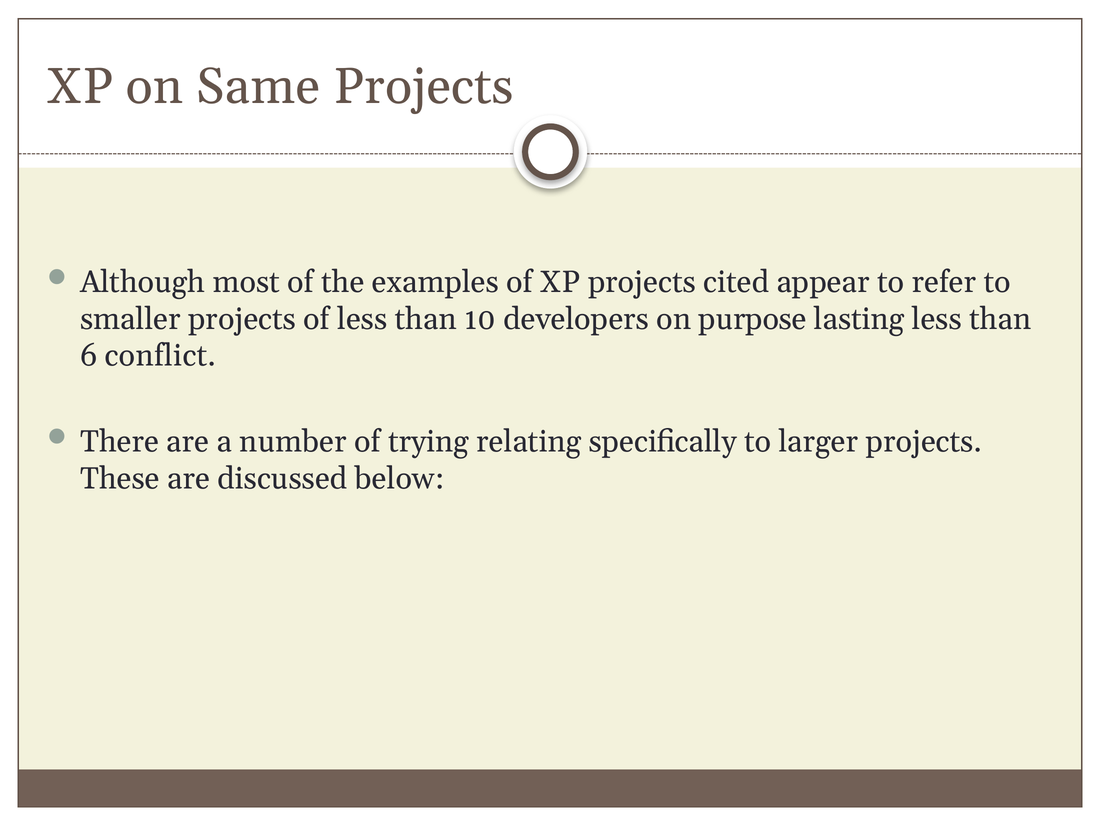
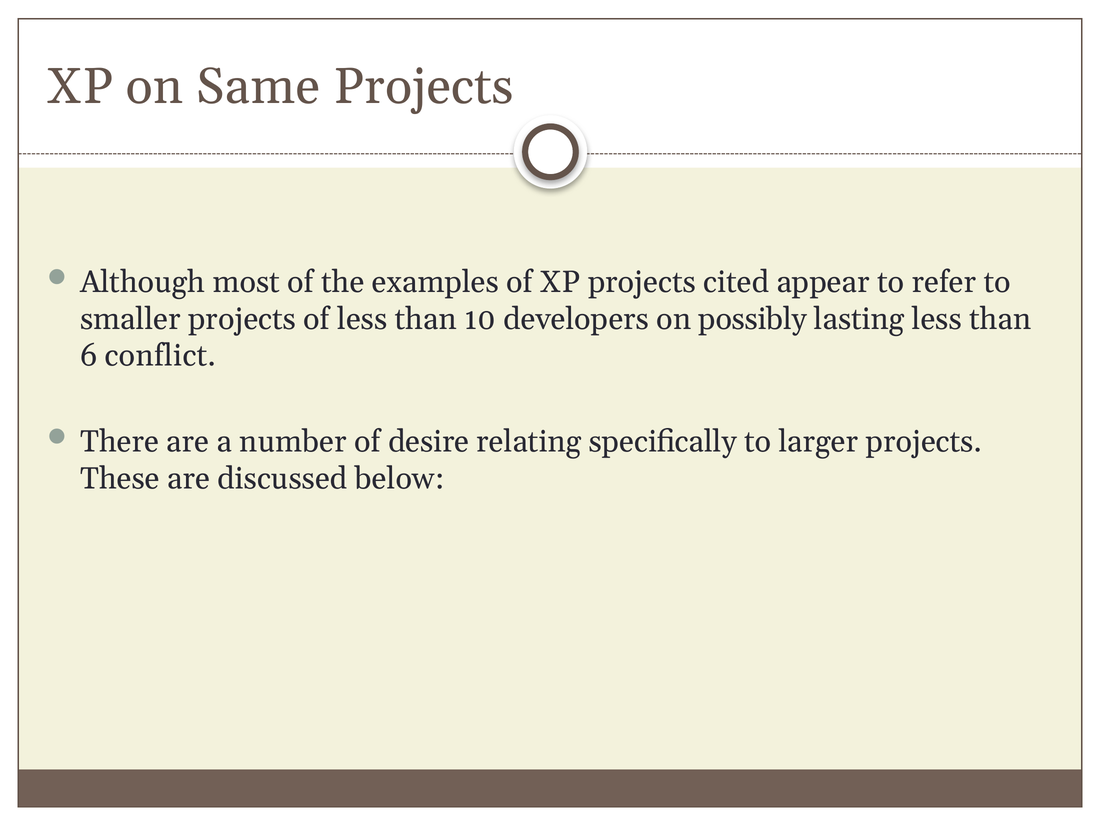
purpose: purpose -> possibly (753, 319)
trying: trying -> desire (429, 442)
